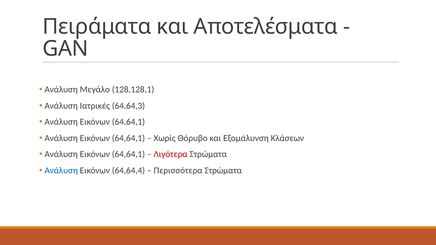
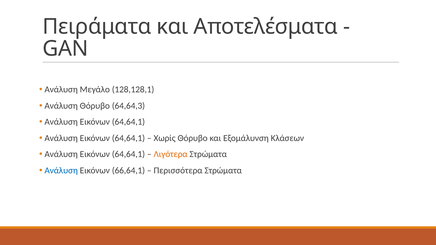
Ανάλυση Ιατρικές: Ιατρικές -> Θόρυβο (95, 106)
Λιγότερα colour: red -> orange (171, 154)
64,64,4: 64,64,4 -> 66,64,1 (128, 171)
